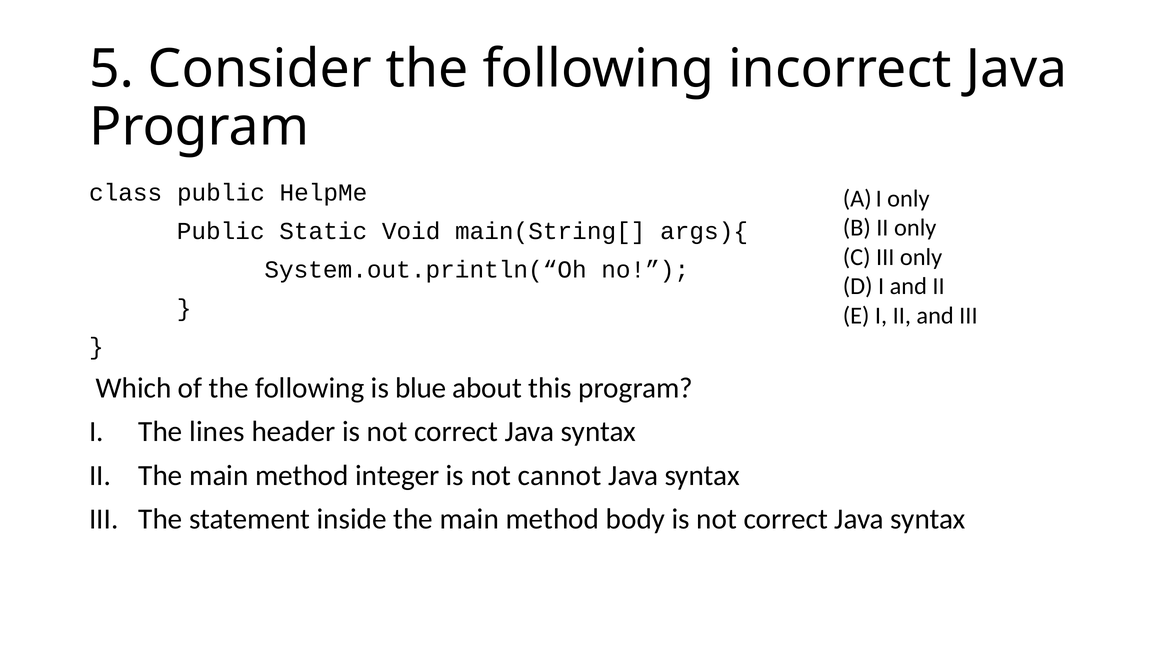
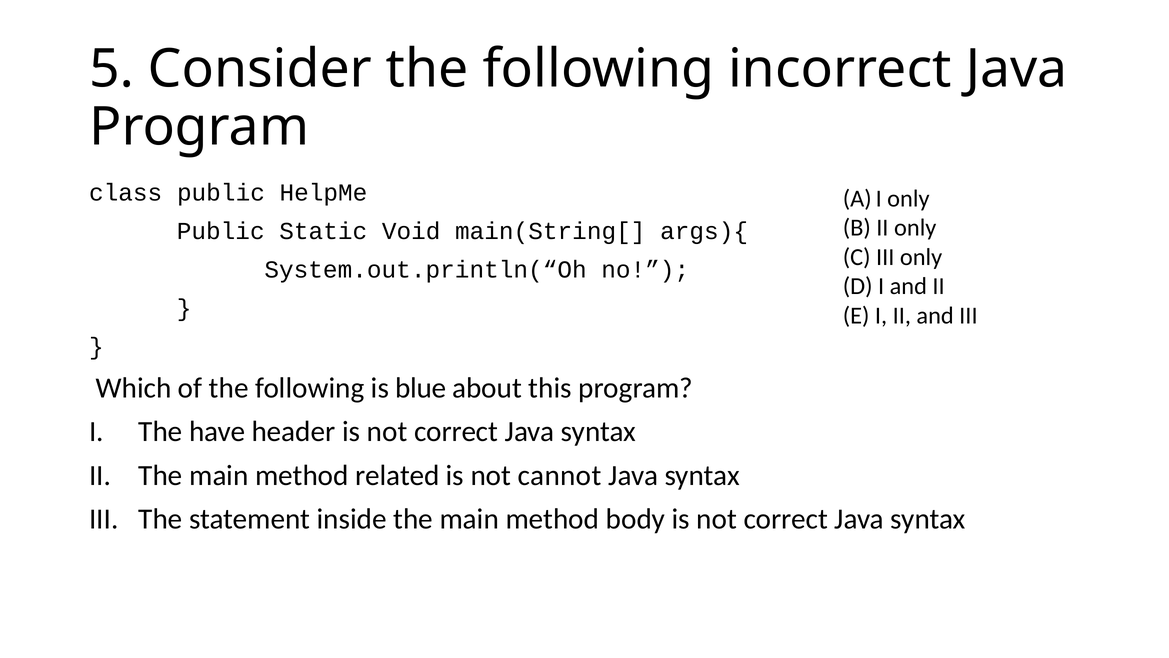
lines: lines -> have (217, 431)
integer: integer -> related (397, 475)
